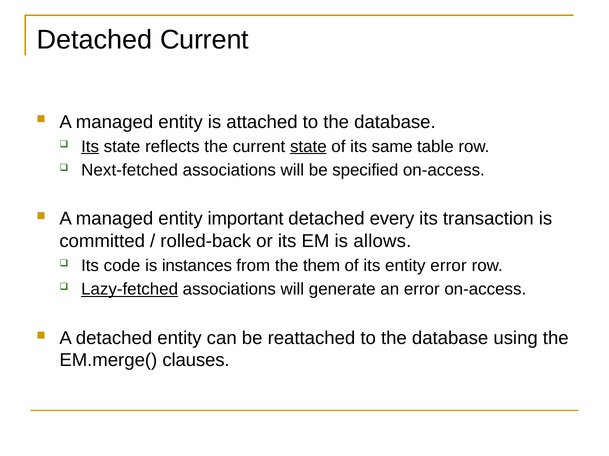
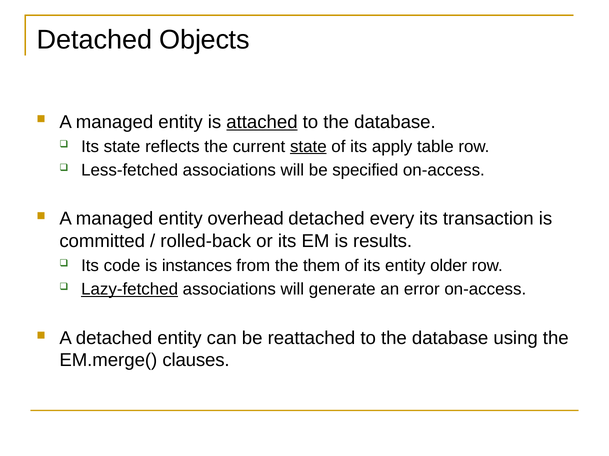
Detached Current: Current -> Objects (205, 40)
attached underline: none -> present (262, 122)
Its underline: present -> none (90, 147)
same: same -> apply (392, 147)
Next-fetched: Next-fetched -> Less-fetched (130, 170)
important: important -> overhead (246, 219)
allows: allows -> results (383, 242)
entity error: error -> older (449, 266)
